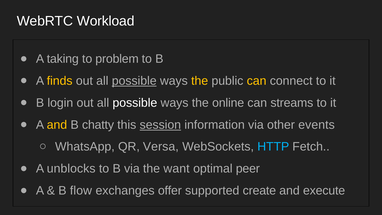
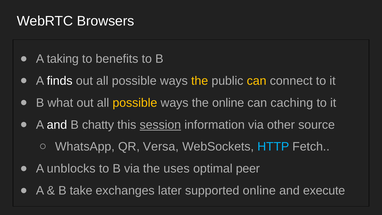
Workload: Workload -> Browsers (106, 21)
problem: problem -> benefits (117, 59)
finds colour: yellow -> white (60, 81)
possible underline: present -> none (134, 81)
login: login -> what (60, 103)
possible colour: white -> yellow (135, 103)
streams: streams -> caching (292, 103)
and colour: yellow -> white (57, 125)
events: events -> source (317, 125)
want: want -> uses (177, 169)
flow: flow -> take (81, 191)
offer: offer -> later (170, 191)
supported create: create -> online (259, 191)
